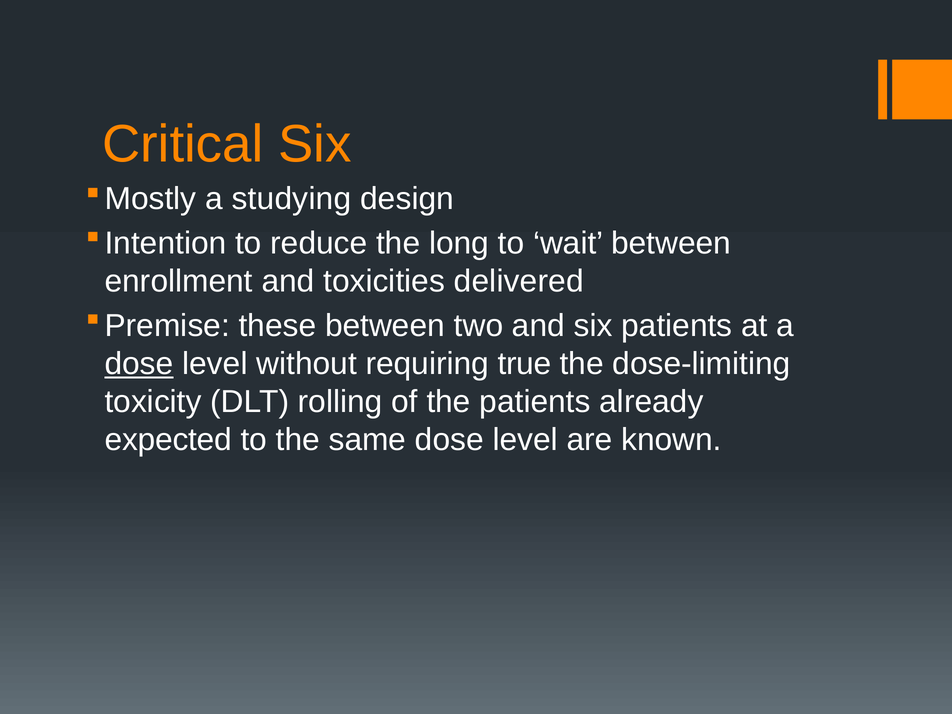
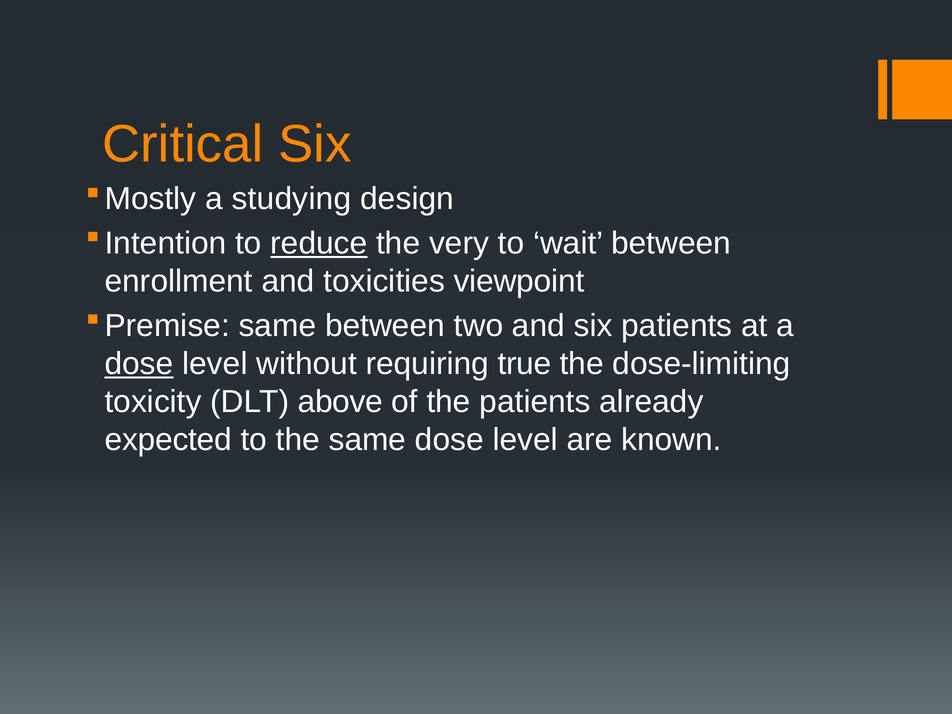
reduce underline: none -> present (319, 243)
long: long -> very (459, 243)
delivered: delivered -> viewpoint (519, 281)
these: these -> same (277, 326)
rolling: rolling -> above (340, 402)
